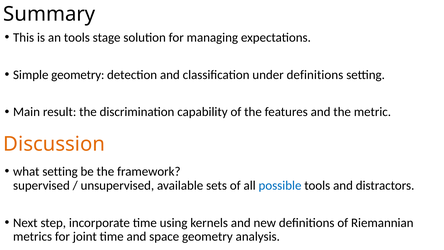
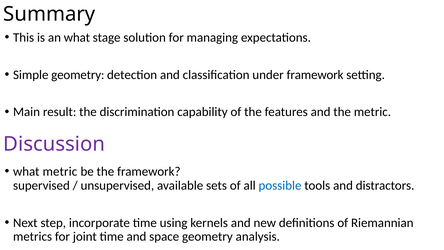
an tools: tools -> what (77, 37)
under definitions: definitions -> framework (315, 75)
Discussion colour: orange -> purple (54, 144)
what setting: setting -> metric (60, 171)
